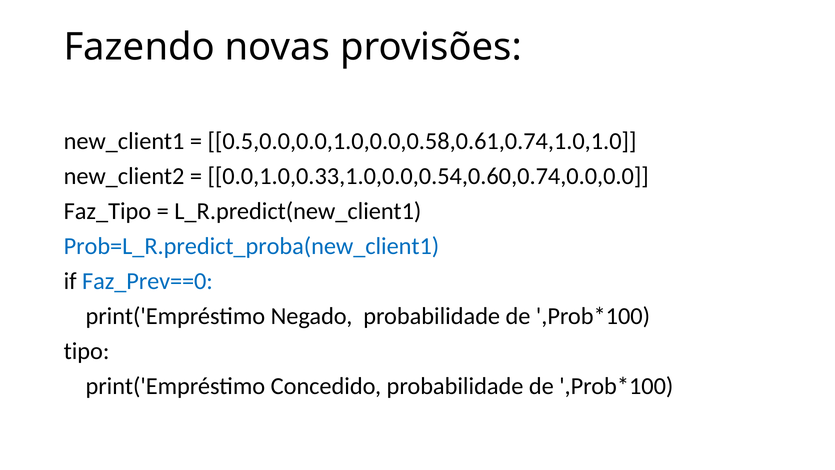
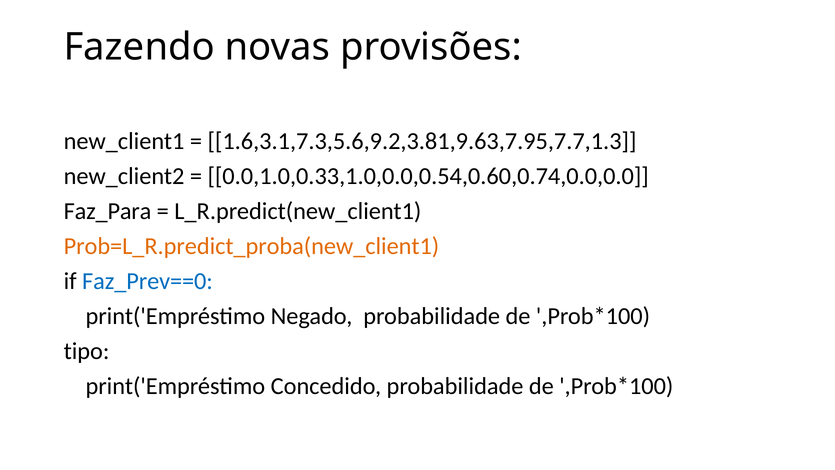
0.5,0.0,0.0,1.0,0.0,0.58,0.61,0.74,1.0,1.0: 0.5,0.0,0.0,1.0,0.0,0.58,0.61,0.74,1.0,1.0 -> 1.6,3.1,7.3,5.6,9.2,3.81,9.63,7.95,7.7,1.3 (422, 141)
Faz_Tipo: Faz_Tipo -> Faz_Para (107, 211)
Prob=L_R.predict_proba(new_client1 colour: blue -> orange (251, 246)
